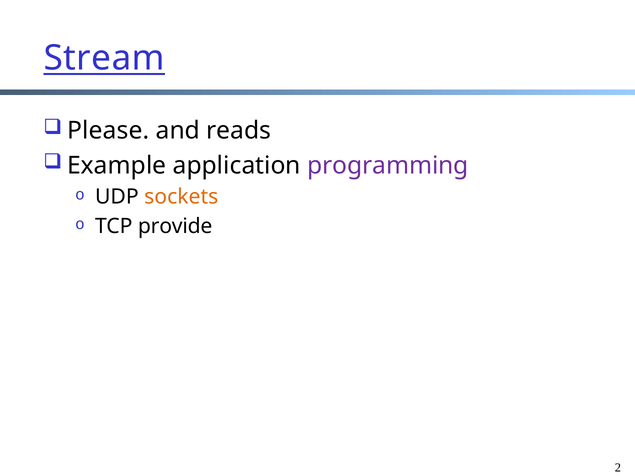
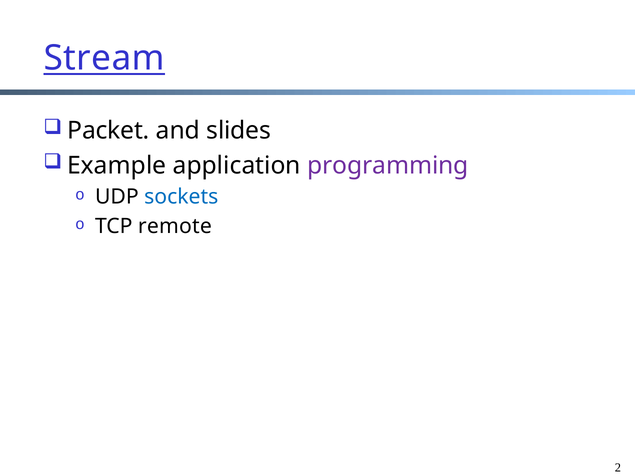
Please: Please -> Packet (108, 131)
reads: reads -> slides (239, 131)
sockets colour: orange -> blue (181, 197)
provide: provide -> remote (175, 227)
